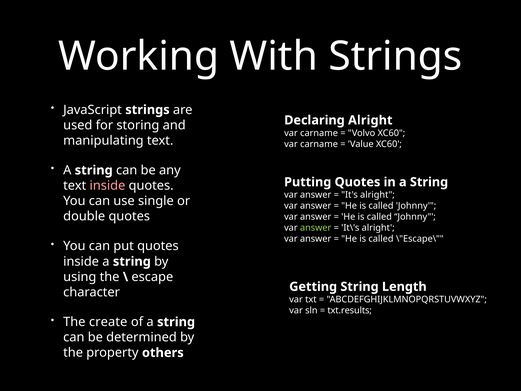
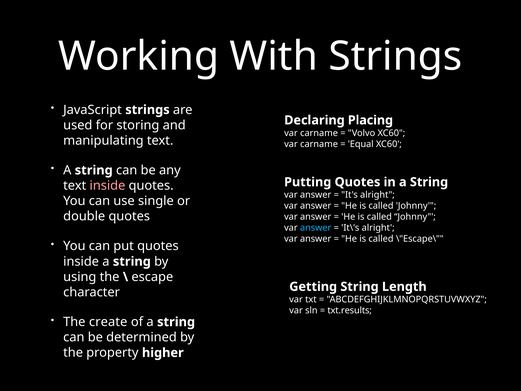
Declaring Alright: Alright -> Placing (370, 120)
Value: Value -> Equal (361, 144)
answer colour: light green -> light blue (316, 228)
others: others -> higher (163, 353)
